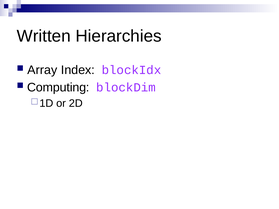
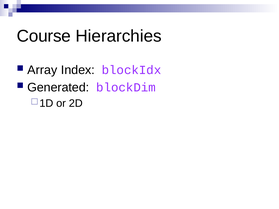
Written: Written -> Course (44, 36)
Computing: Computing -> Generated (58, 88)
